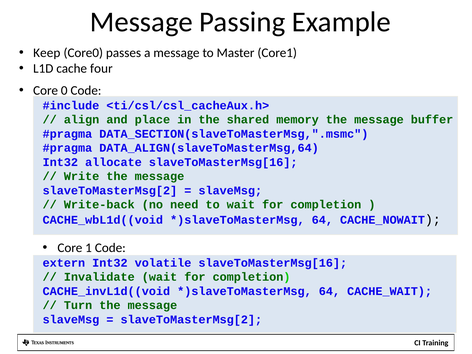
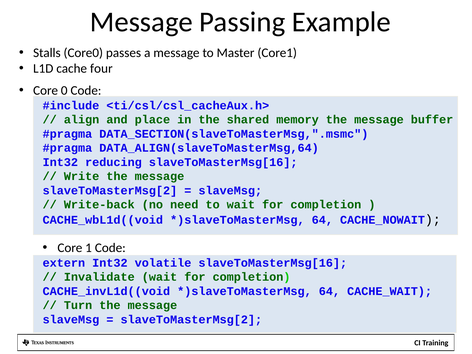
Keep: Keep -> Stalls (47, 53)
allocate: allocate -> reducing (113, 162)
